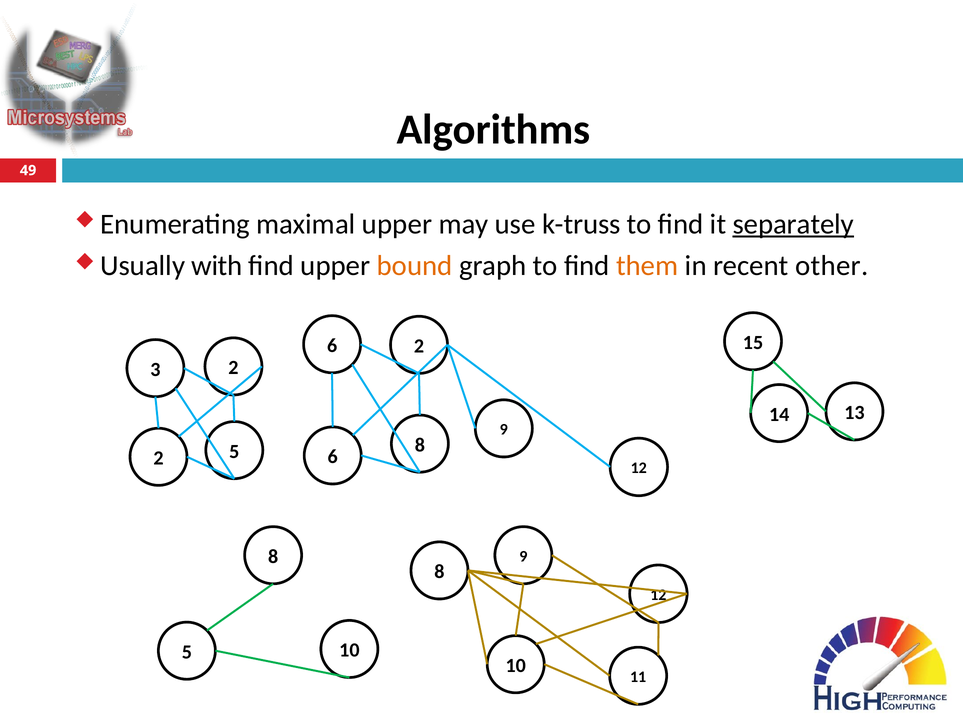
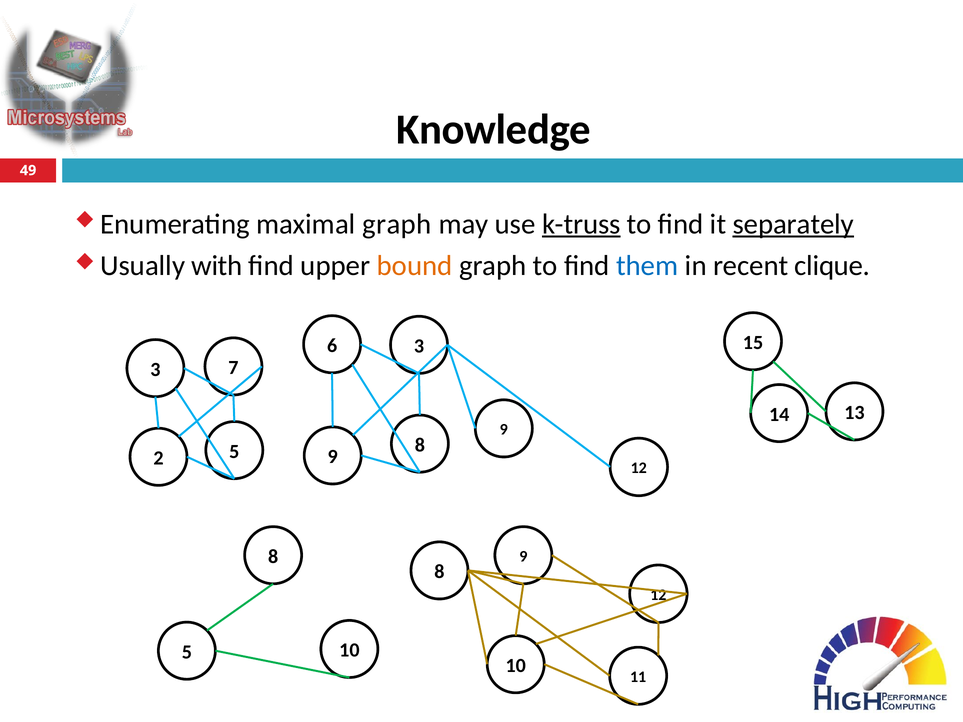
Algorithms: Algorithms -> Knowledge (494, 130)
maximal upper: upper -> graph (397, 224)
k-truss underline: none -> present (581, 224)
them colour: orange -> blue (647, 266)
other: other -> clique (832, 266)
6 2: 2 -> 3 (419, 346)
3 2: 2 -> 7 (233, 368)
5 6: 6 -> 9 (333, 457)
